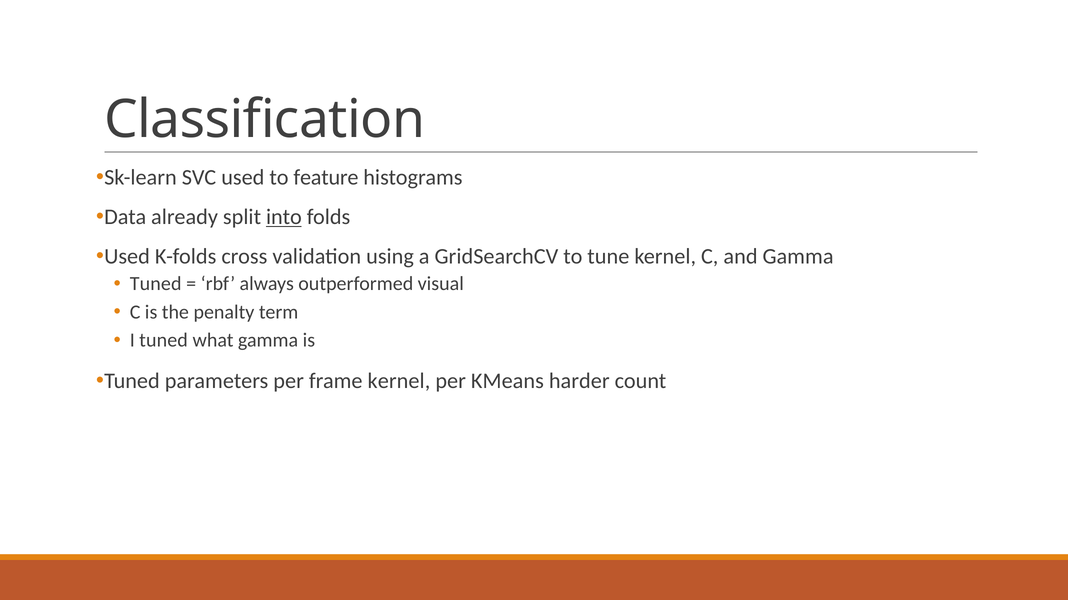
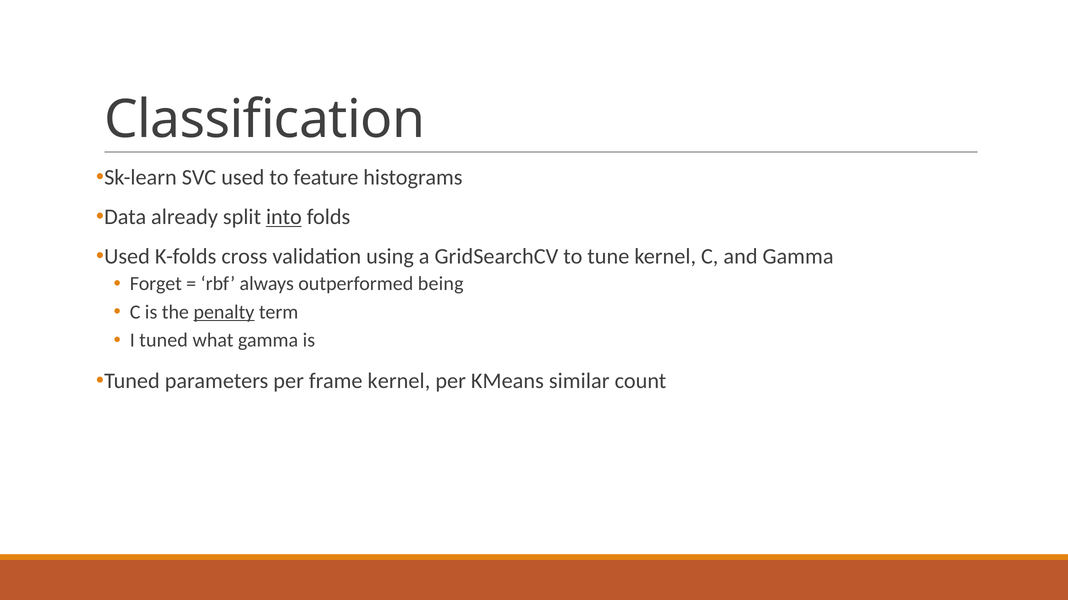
Tuned: Tuned -> Forget (156, 284)
visual: visual -> being (441, 284)
penalty underline: none -> present (224, 312)
harder: harder -> similar (579, 381)
